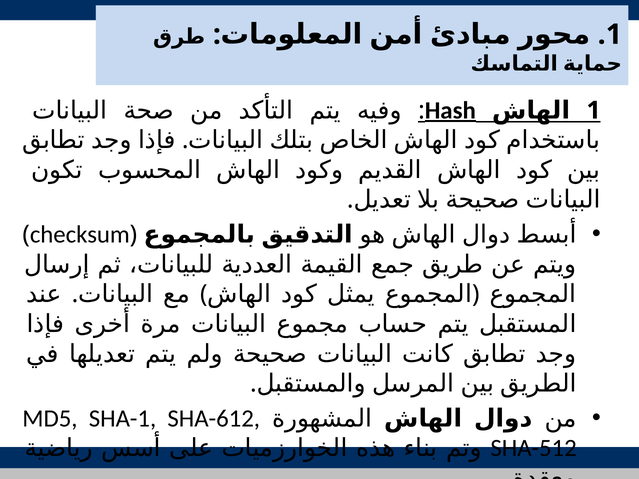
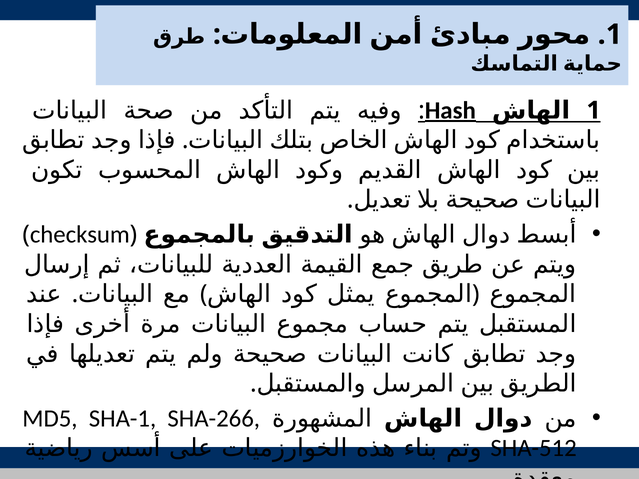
SHA-612: SHA-612 -> SHA-266 (214, 419)
